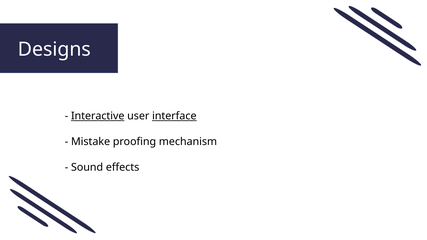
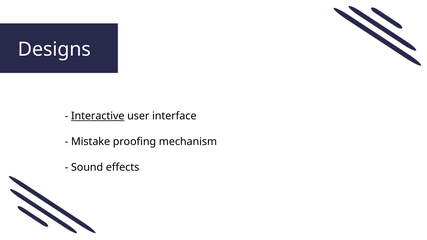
interface underline: present -> none (174, 116)
